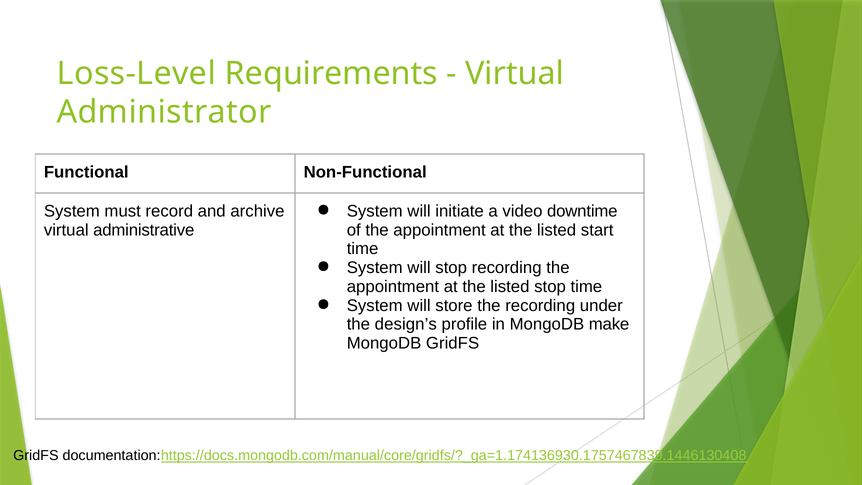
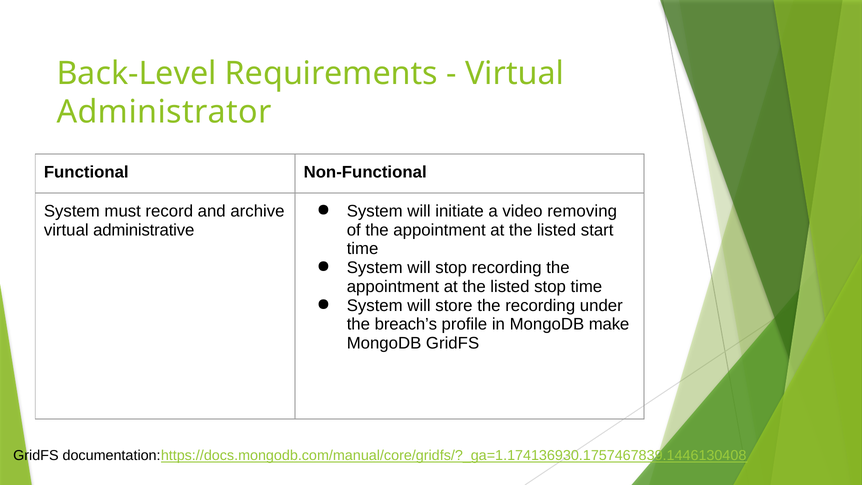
Loss-Level: Loss-Level -> Back-Level (137, 73)
downtime: downtime -> removing (582, 211)
design’s: design’s -> breach’s (406, 324)
